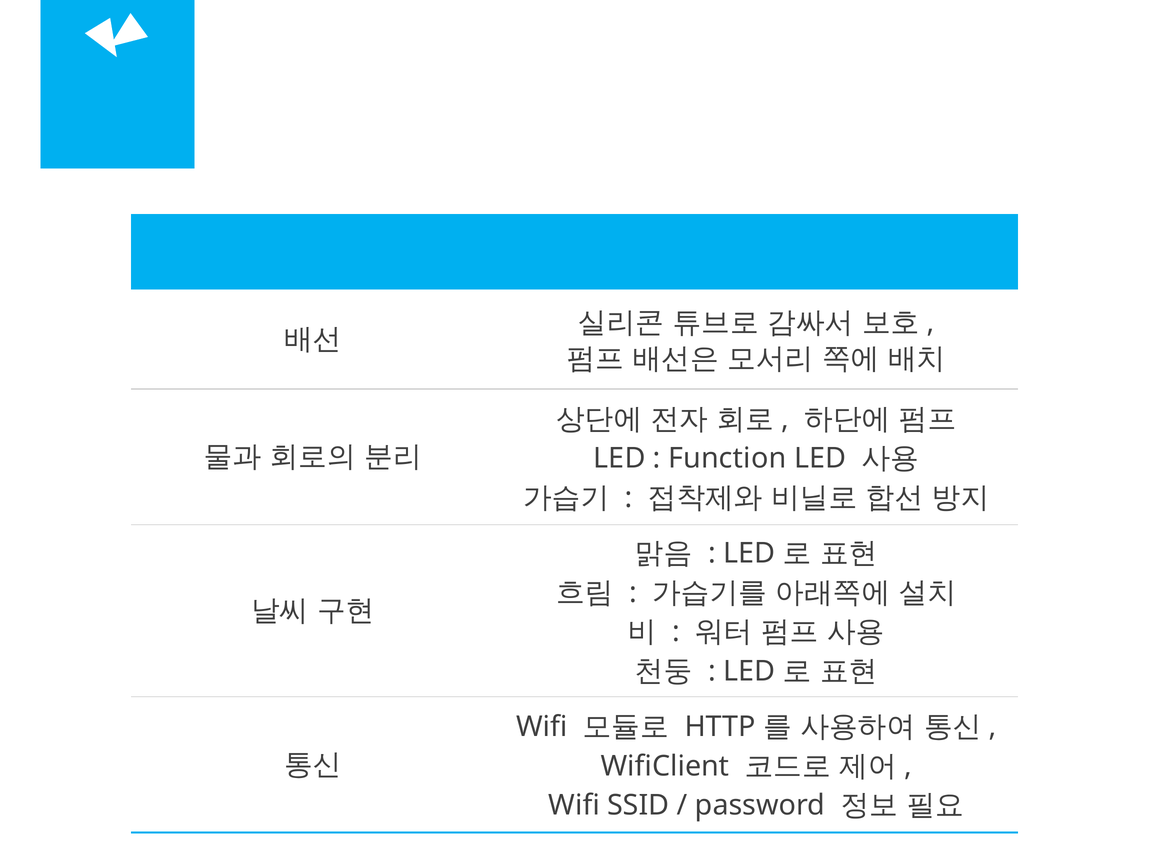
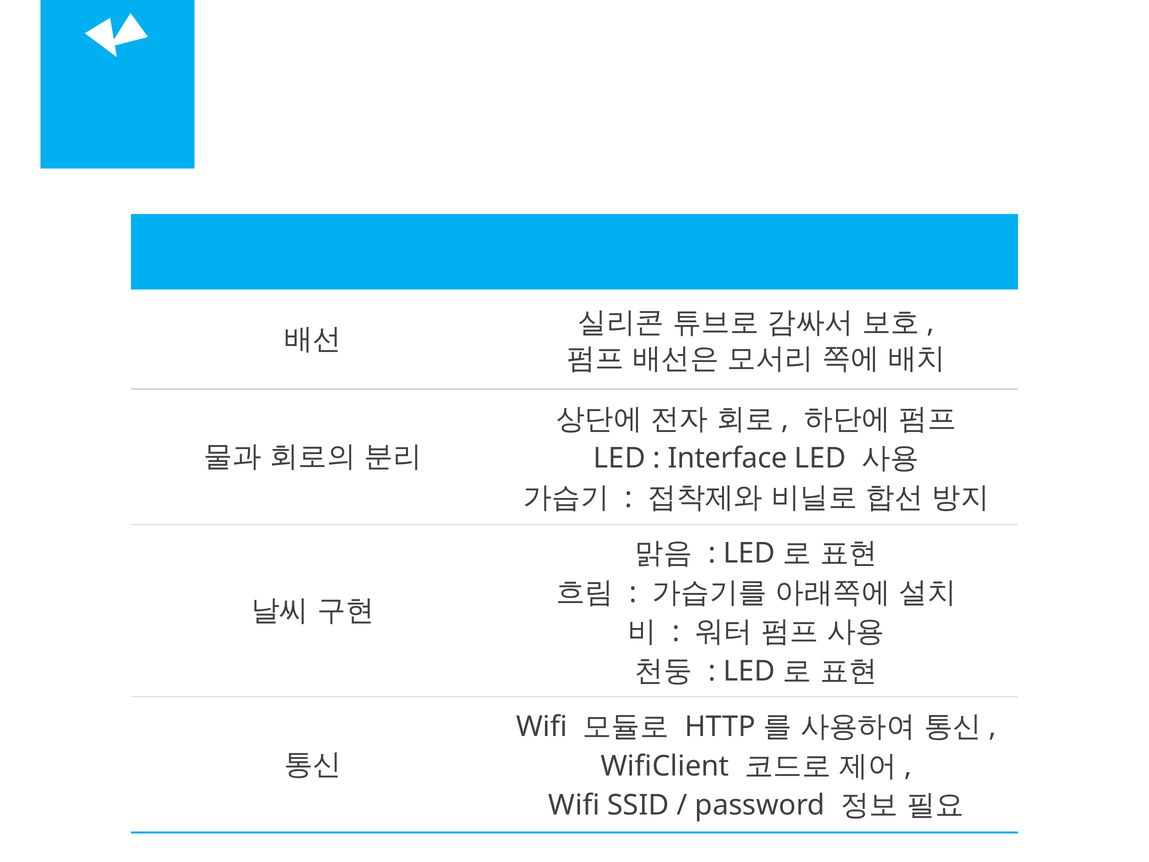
Function: Function -> Interface (727, 458)
